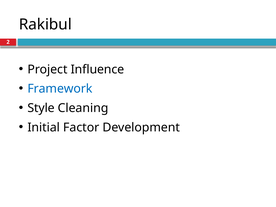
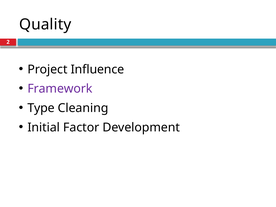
Rakibul: Rakibul -> Quality (45, 25)
Framework colour: blue -> purple (60, 89)
Style: Style -> Type (41, 108)
